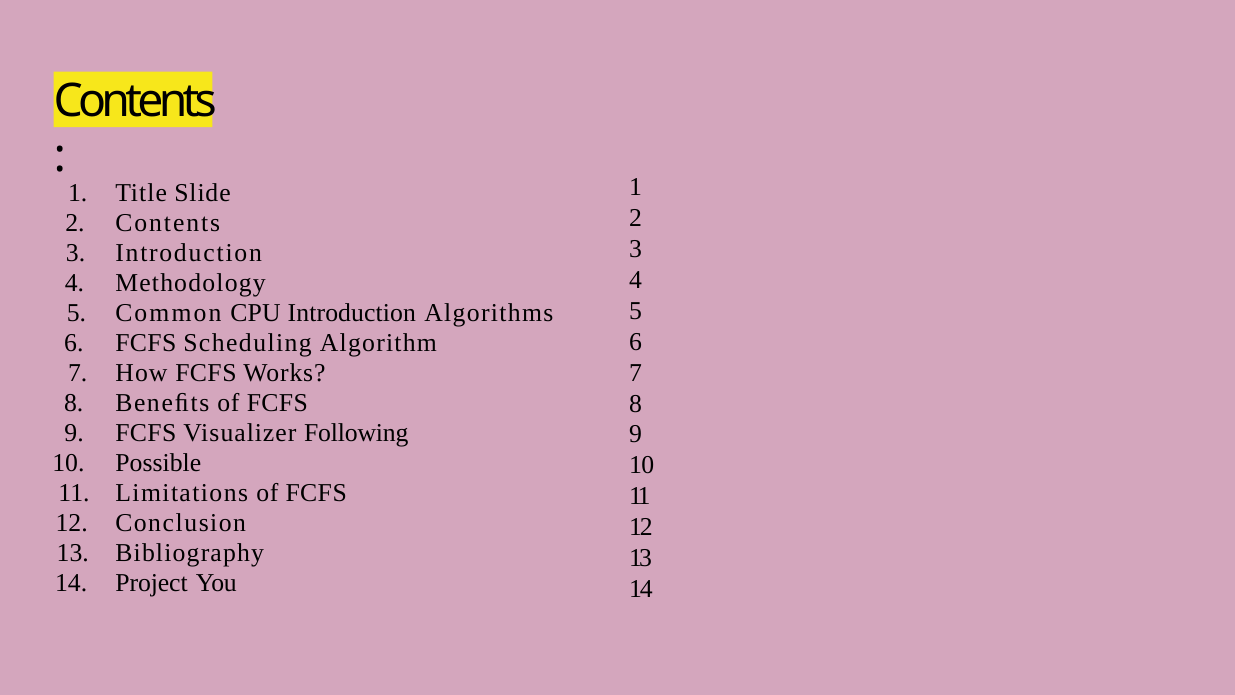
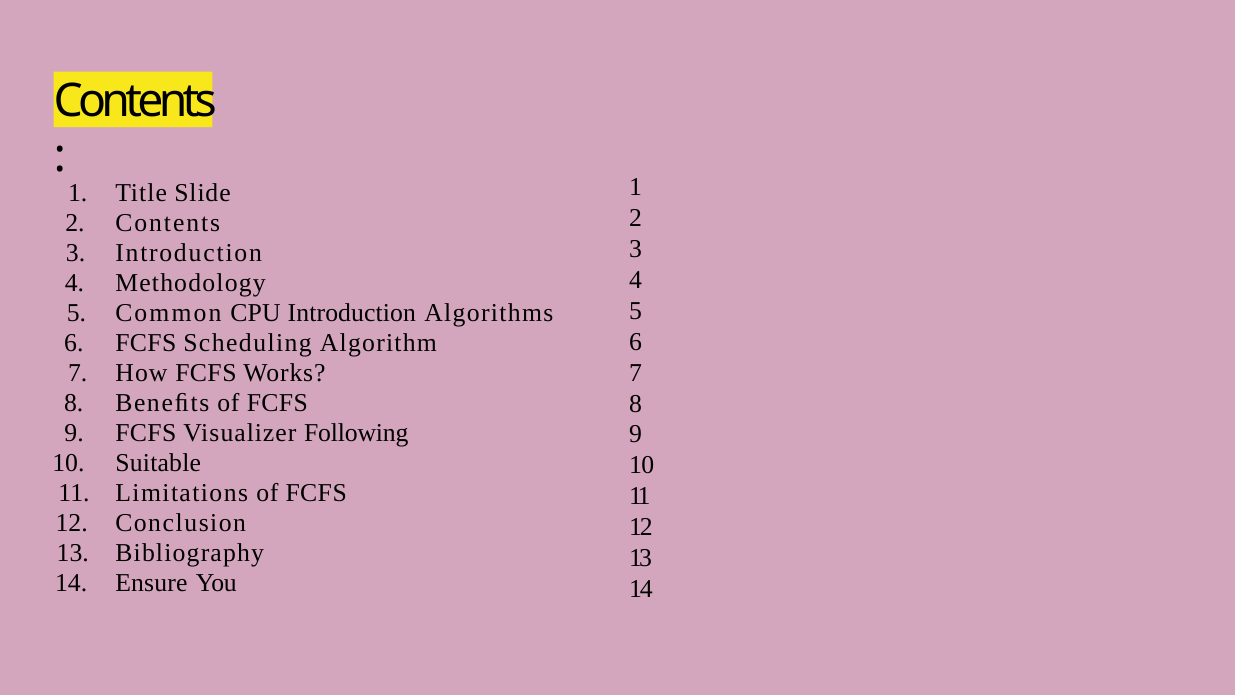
Possible: Possible -> Suitable (158, 463)
Project: Project -> Ensure (151, 583)
